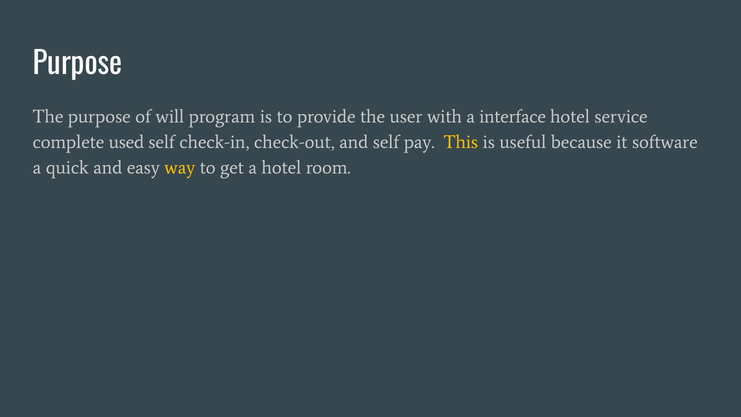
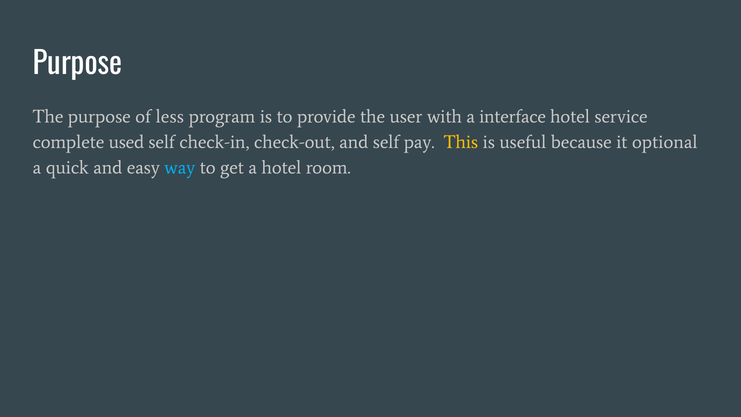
will: will -> less (170, 117)
software: software -> optional (665, 142)
way colour: yellow -> light blue (180, 168)
